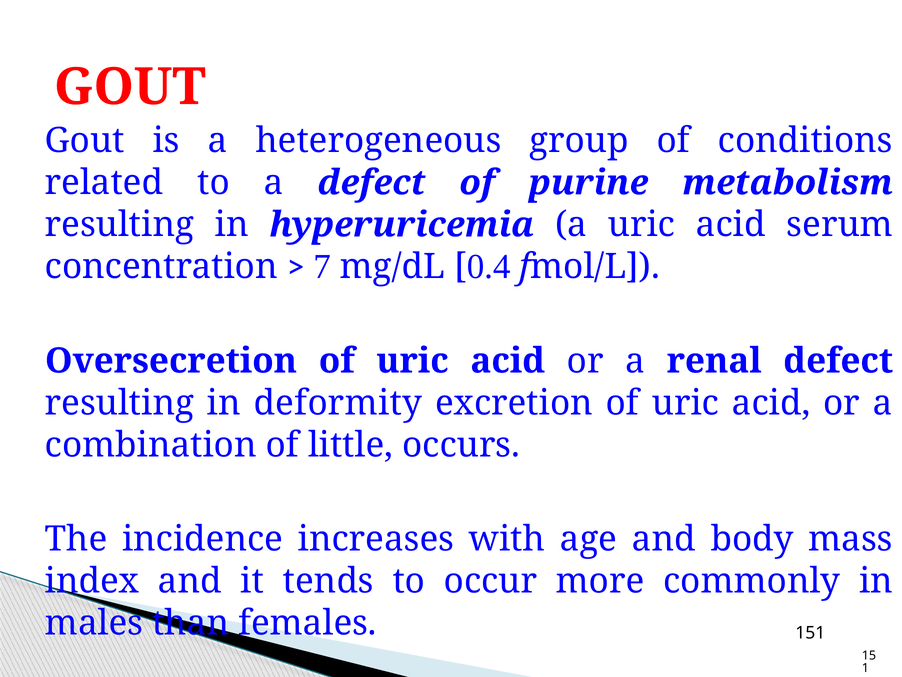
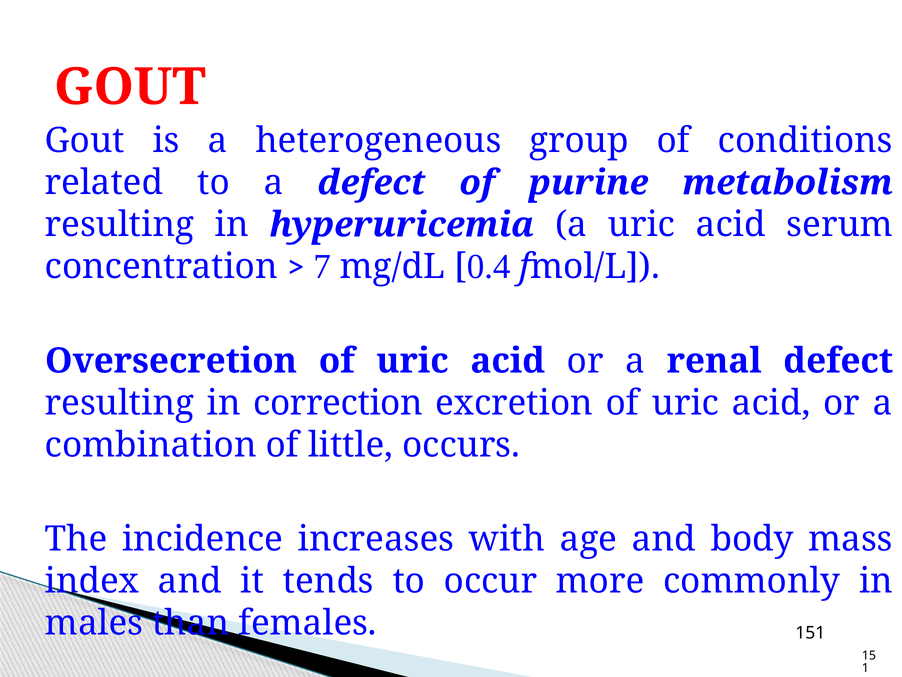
deformity: deformity -> correction (338, 403)
